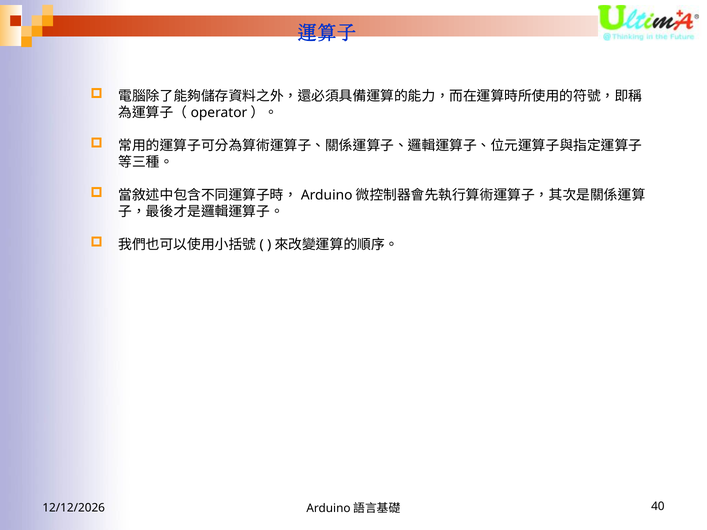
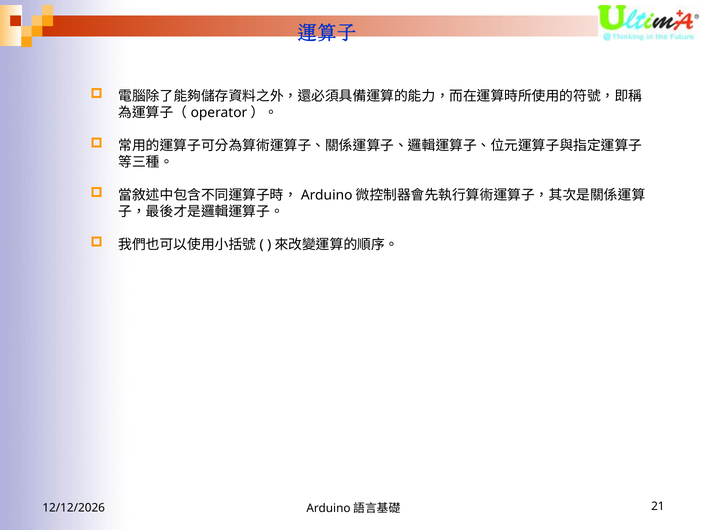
40: 40 -> 21 (658, 507)
